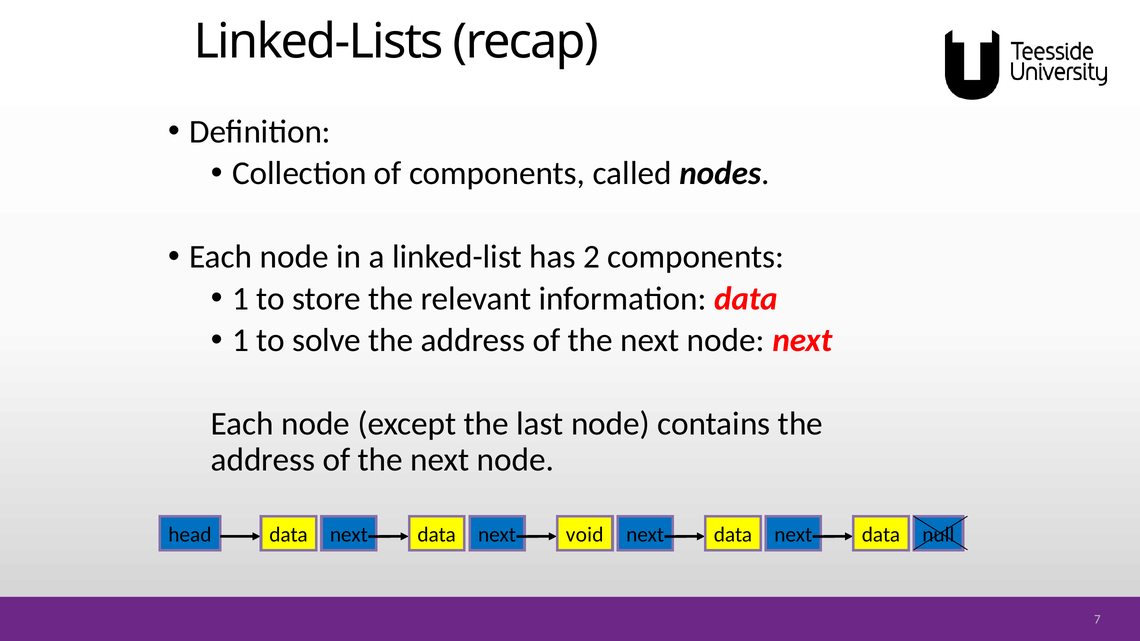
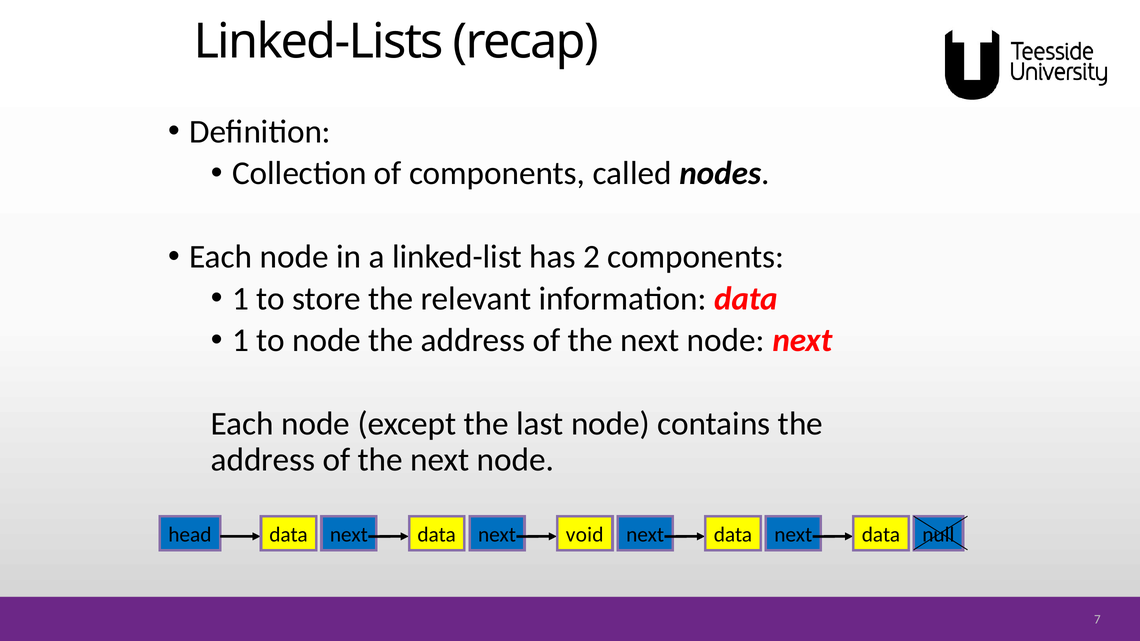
to solve: solve -> node (327, 341)
